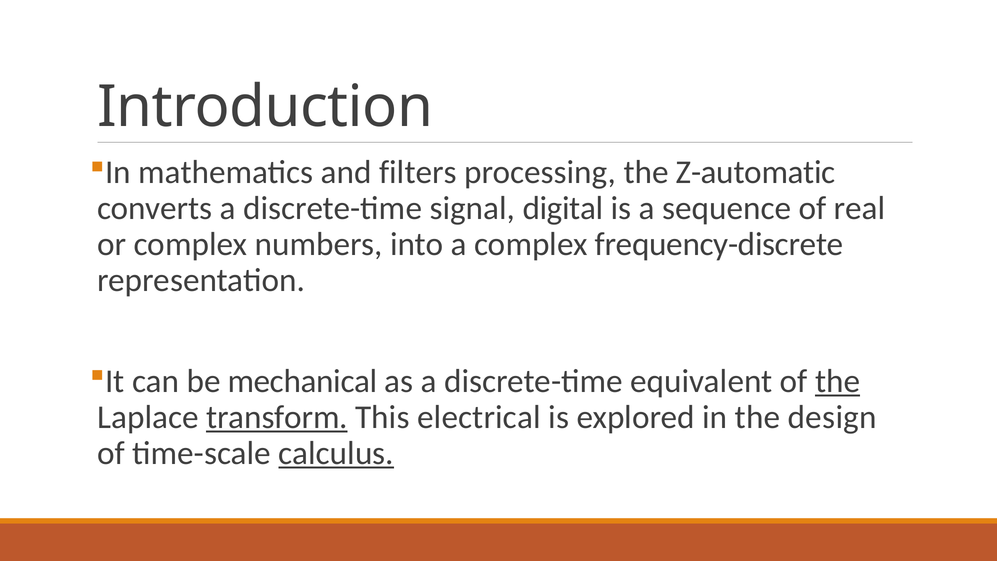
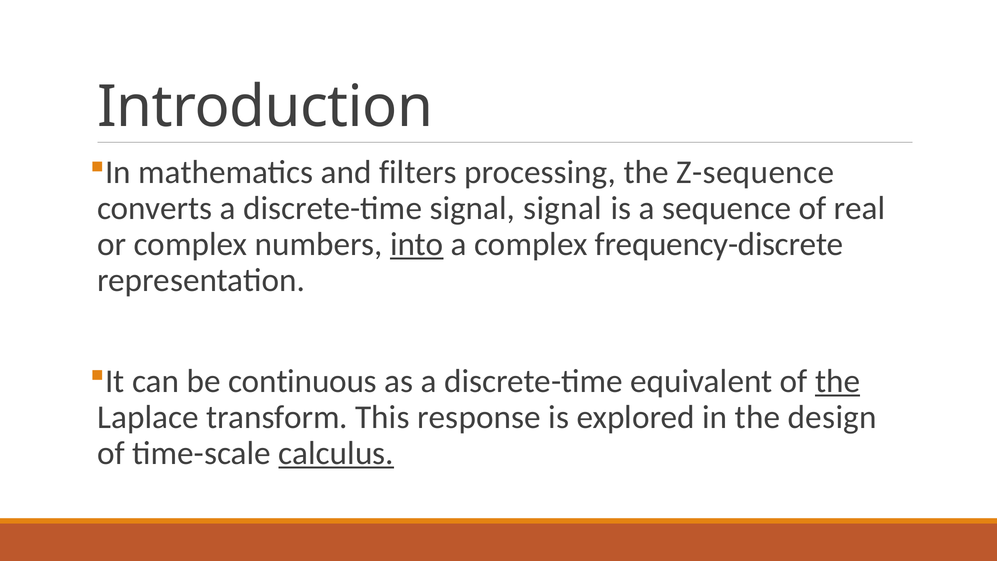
Z-automatic: Z-automatic -> Z-sequence (755, 172)
signal digital: digital -> signal (563, 208)
into underline: none -> present (417, 244)
mechanical: mechanical -> continuous (303, 381)
transform underline: present -> none (277, 417)
electrical: electrical -> response (479, 417)
